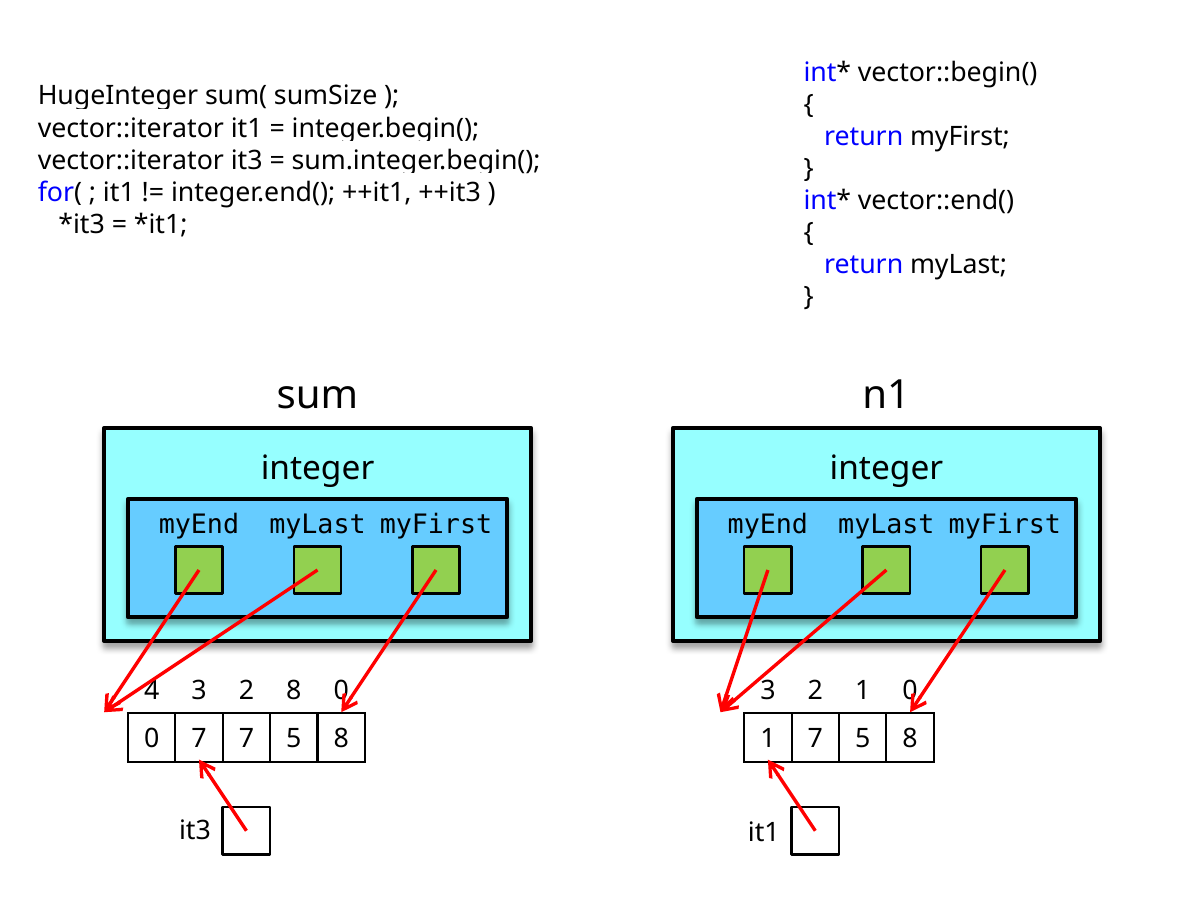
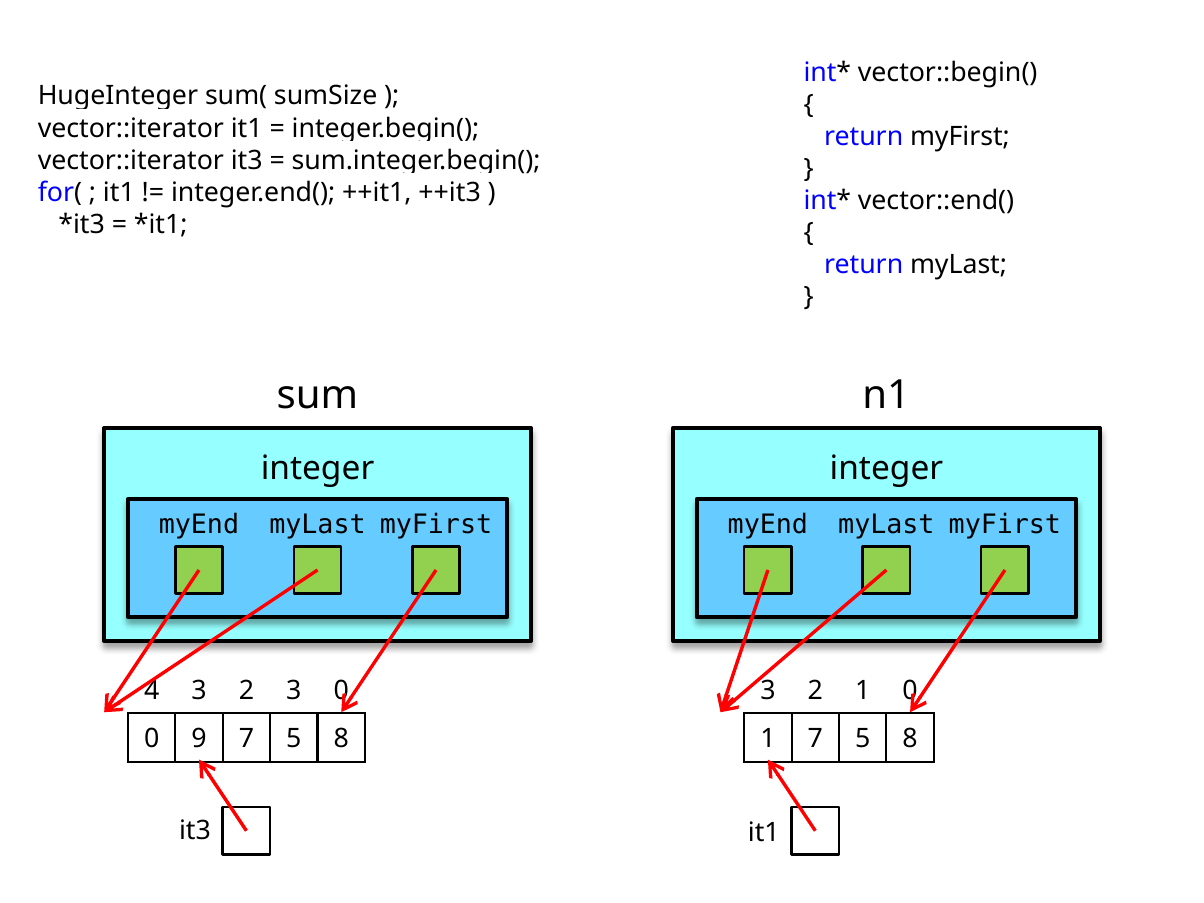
2 8: 8 -> 3 (294, 691)
0 7: 7 -> 9 (199, 739)
